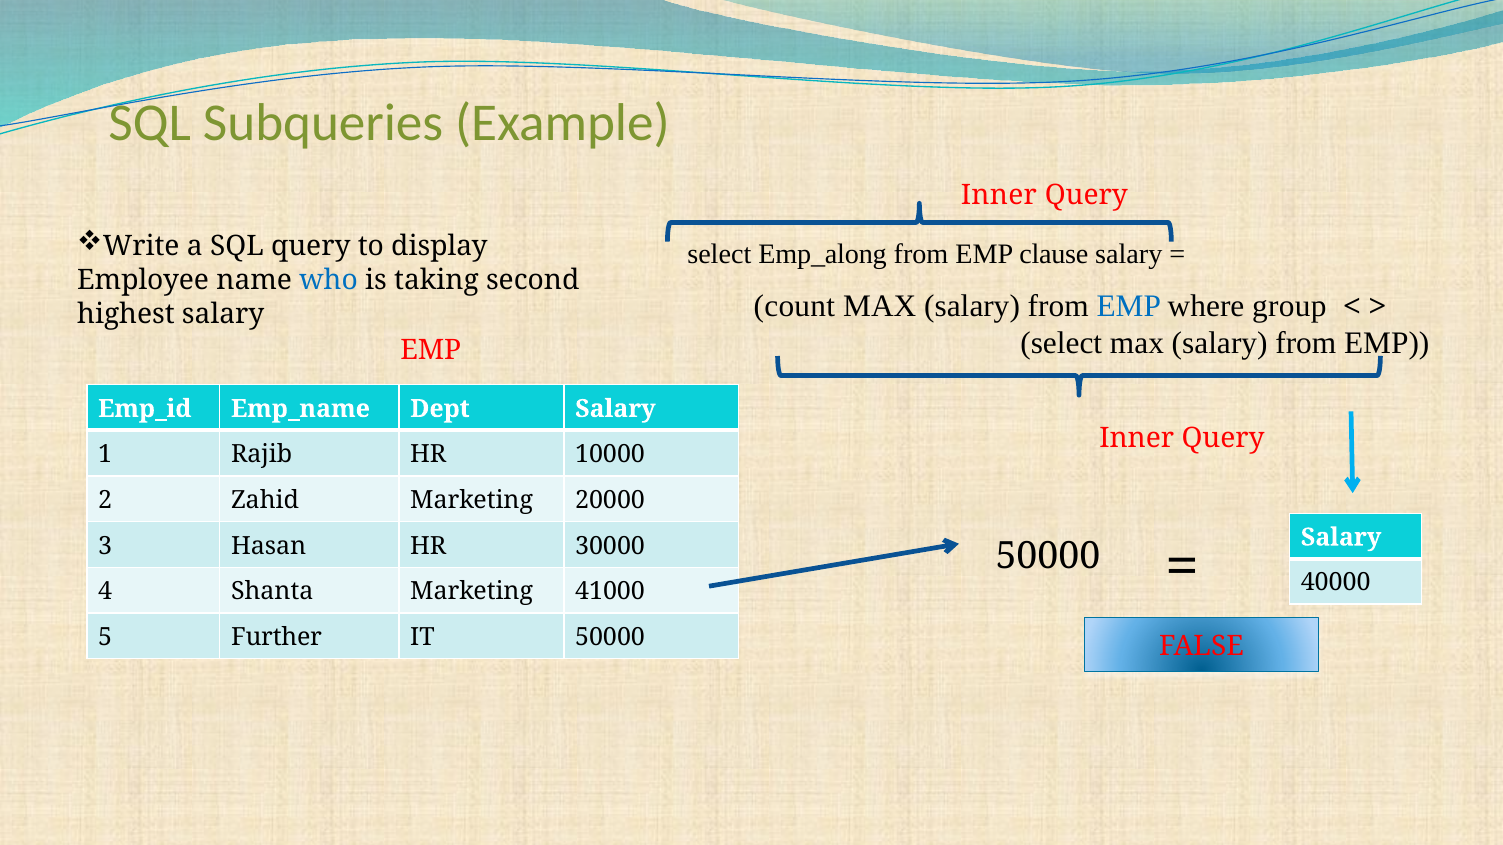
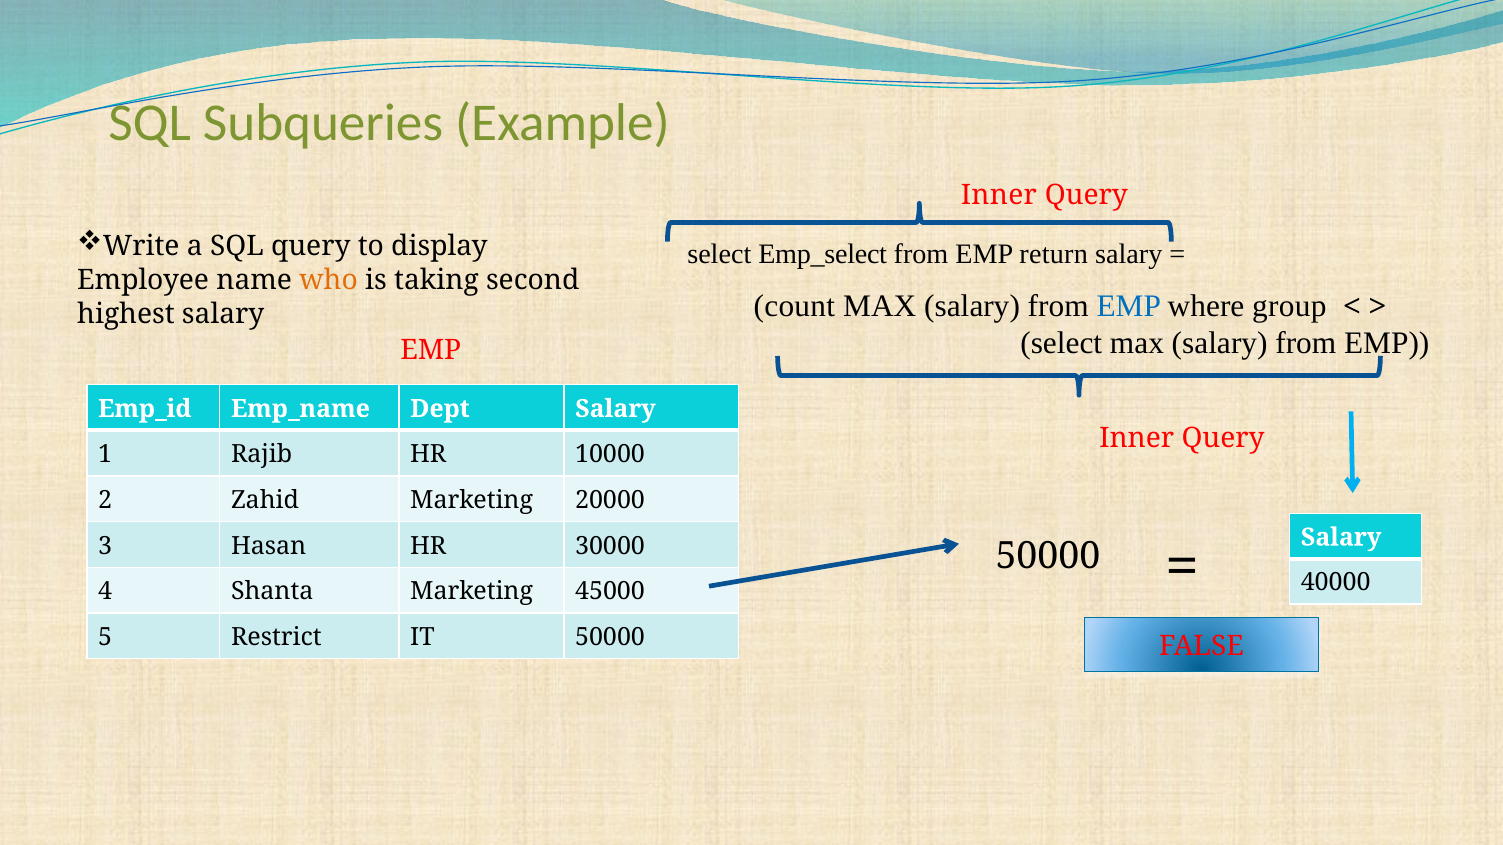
Emp_along: Emp_along -> Emp_select (823, 254)
clause: clause -> return (1054, 254)
who colour: blue -> orange (329, 280)
41000: 41000 -> 45000 (610, 592)
Further: Further -> Restrict (276, 638)
